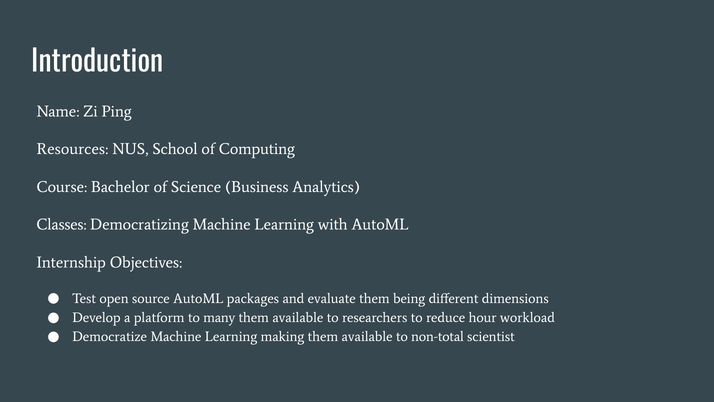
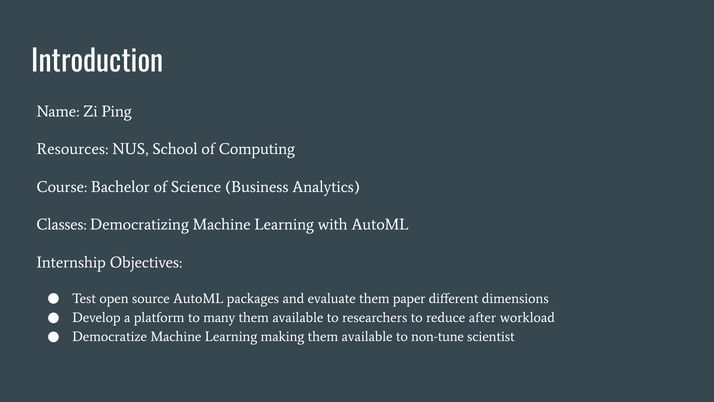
being: being -> paper (409, 298)
hour: hour -> after (483, 317)
non-total: non-total -> non-tune (438, 337)
